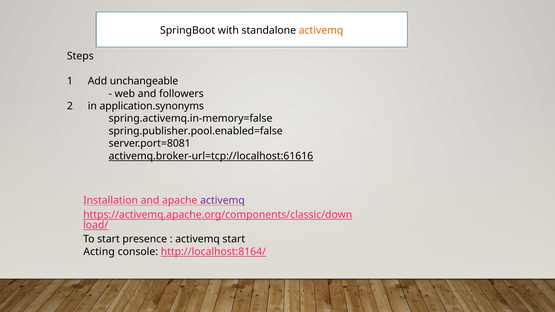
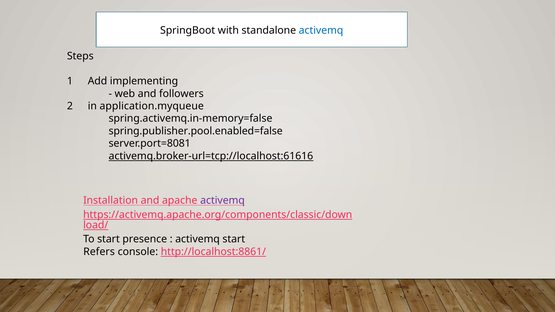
activemq colour: orange -> blue (321, 30)
unchangeable: unchangeable -> implementing (144, 81)
application.synonyms: application.synonyms -> application.myqueue (152, 106)
Acting: Acting -> Refers (99, 252)
http://localhost:8164/: http://localhost:8164/ -> http://localhost:8861/ (213, 252)
